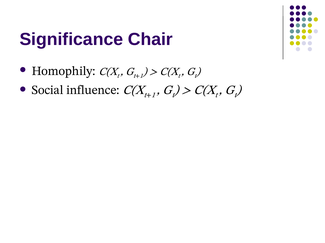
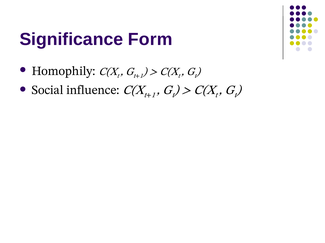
Chair: Chair -> Form (150, 39)
